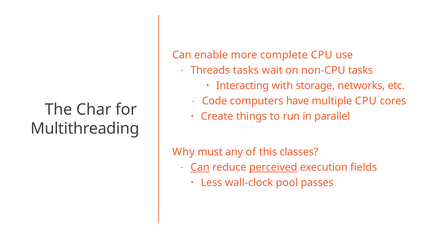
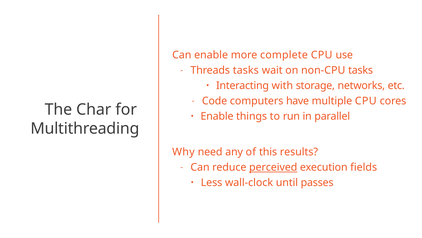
Create: Create -> Enable (217, 116)
must: must -> need (210, 152)
classes: classes -> results (299, 152)
Can underline: present -> none (200, 167)
pool: pool -> until (287, 182)
